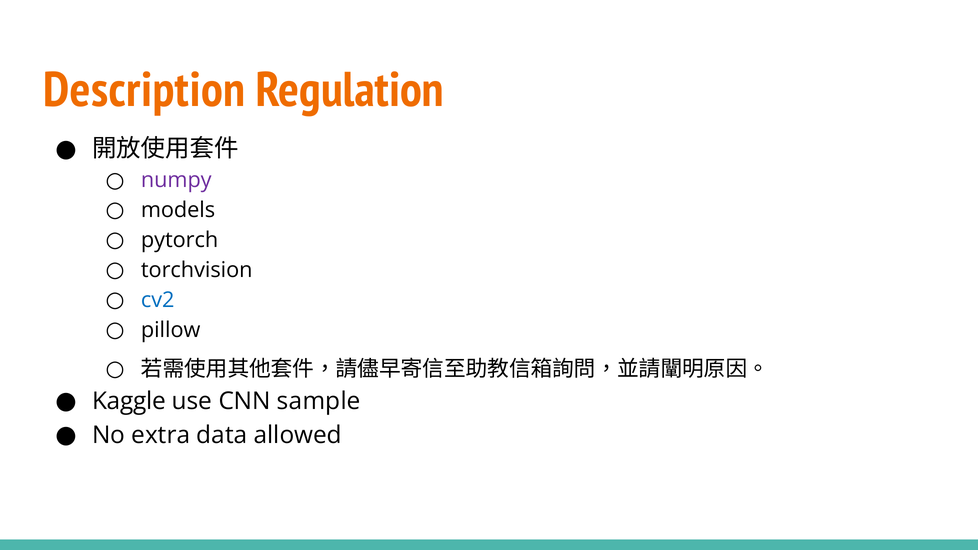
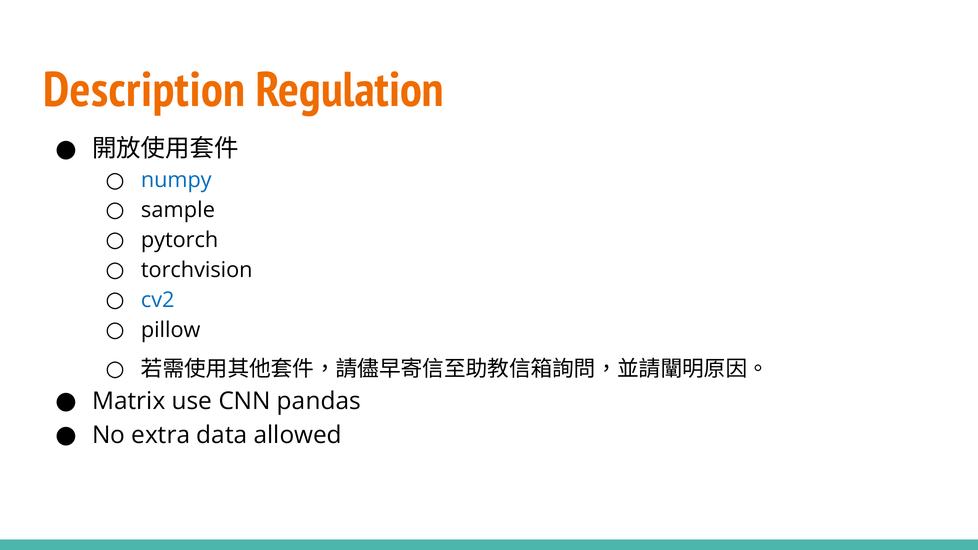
numpy colour: purple -> blue (176, 180)
models: models -> sample (178, 210)
Kaggle: Kaggle -> Matrix (129, 401)
sample: sample -> pandas (319, 401)
